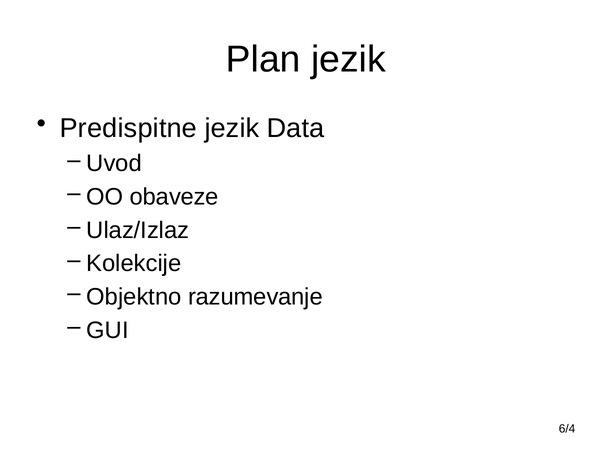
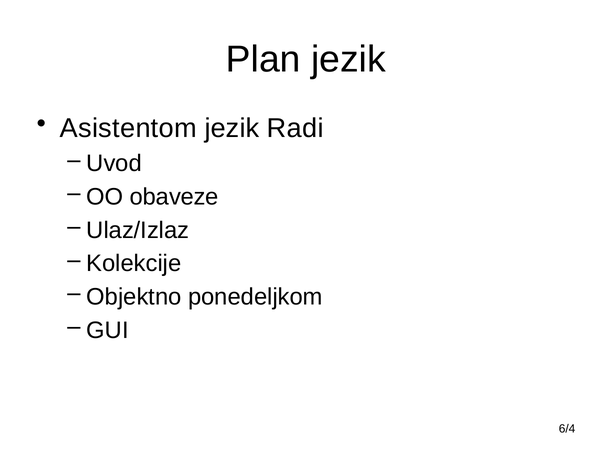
Predispitne: Predispitne -> Asistentom (128, 128)
Data: Data -> Radi (295, 128)
rаzumеvаnjе: rаzumеvаnjе -> ponedeljkom (255, 297)
